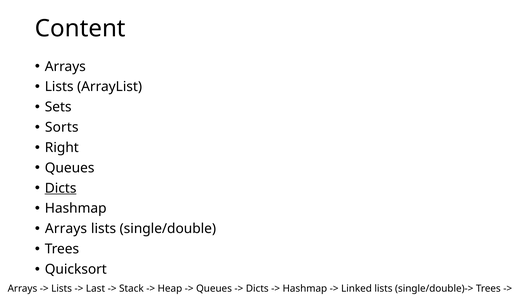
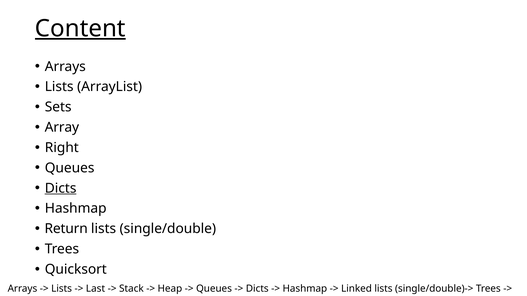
Content underline: none -> present (80, 28)
Sorts: Sorts -> Array (62, 128)
Arrays: Arrays -> Return (66, 229)
